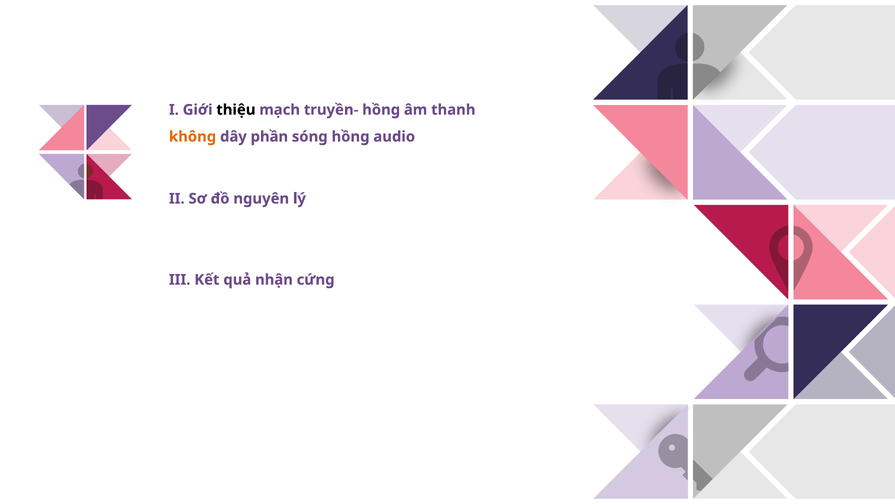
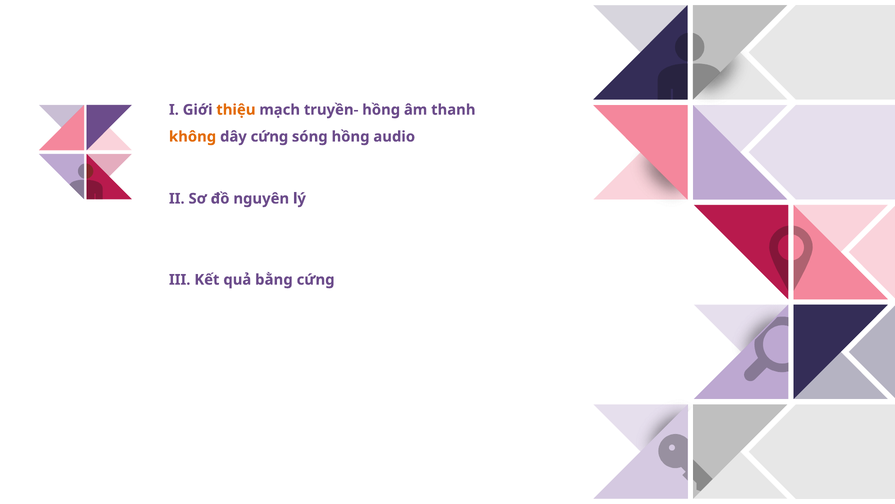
thiệu colour: black -> orange (236, 110)
dây phần: phần -> cứng (269, 137)
nhận: nhận -> bằng (274, 279)
